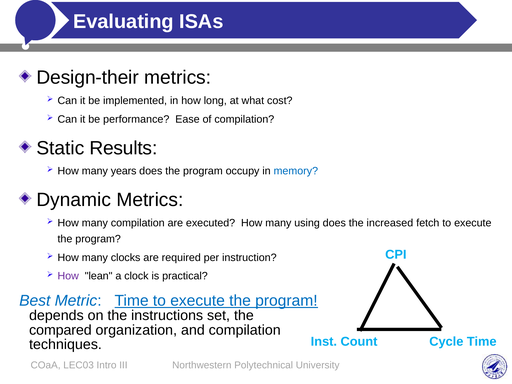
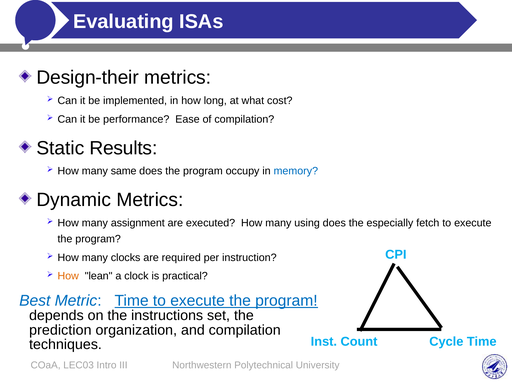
years: years -> same (124, 171)
many compilation: compilation -> assignment (138, 223)
increased: increased -> especially (390, 223)
How colour: purple -> orange (68, 276)
compared: compared -> prediction (60, 330)
